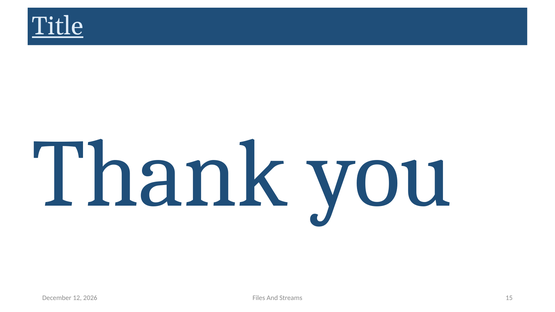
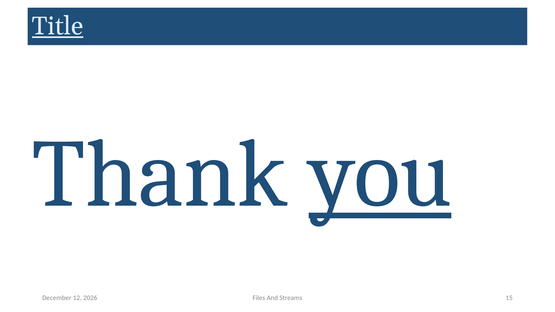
you underline: none -> present (380, 174)
